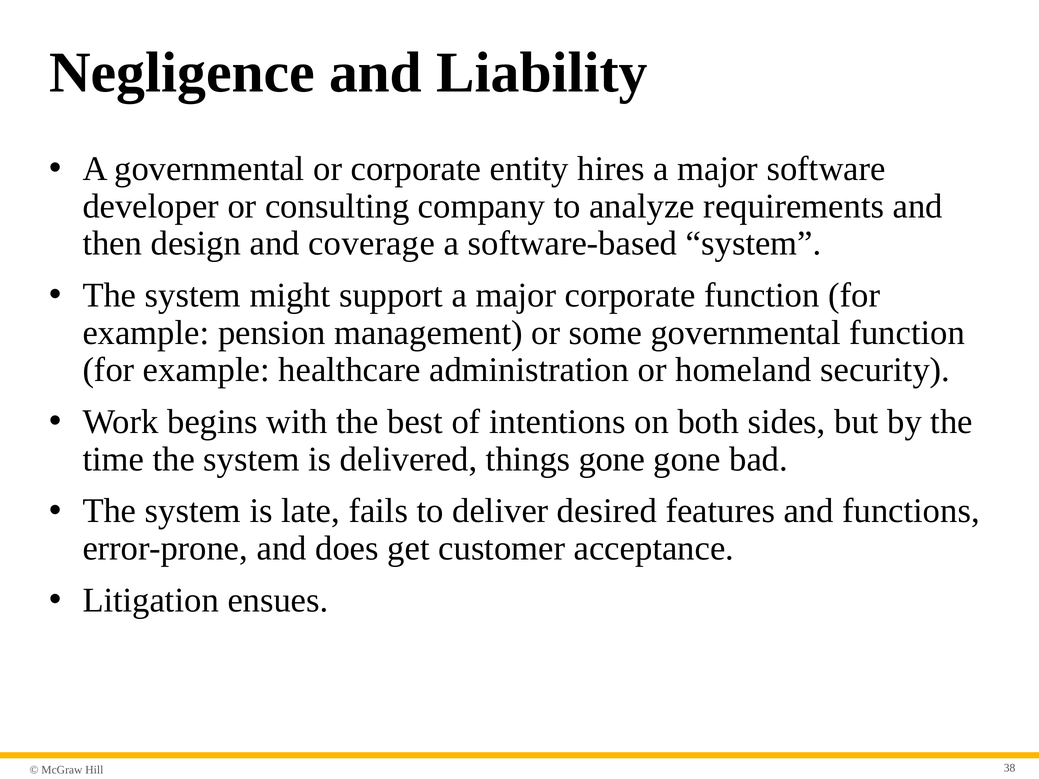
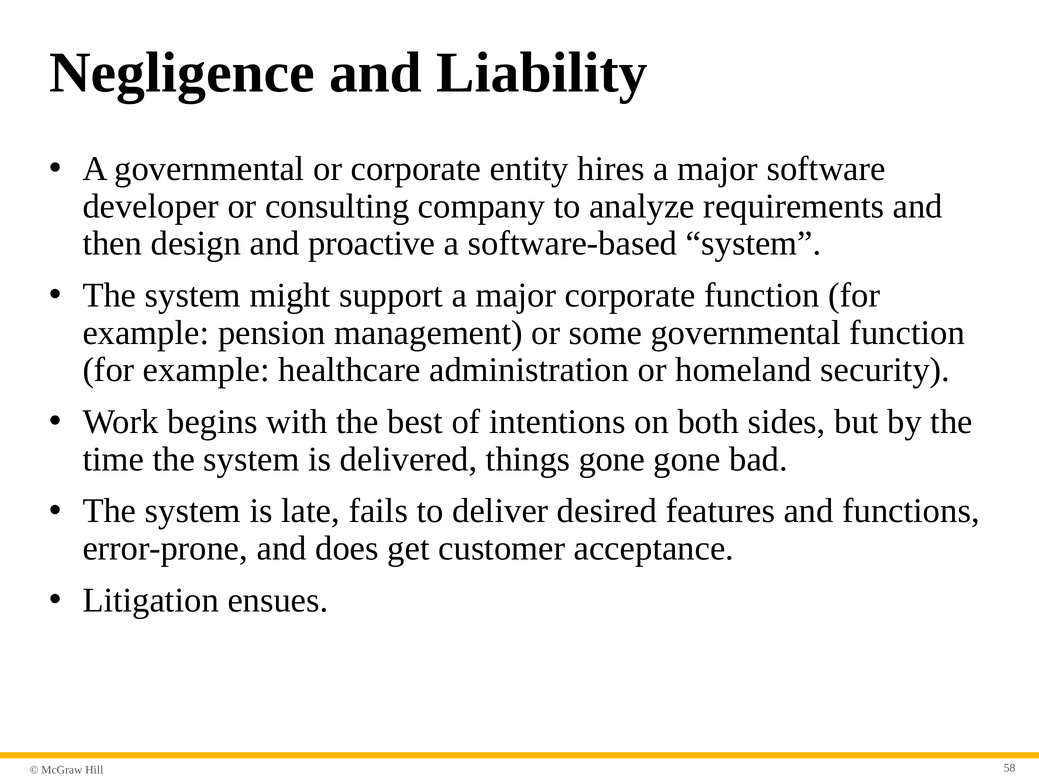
coverage: coverage -> proactive (372, 244)
38: 38 -> 58 (1010, 768)
